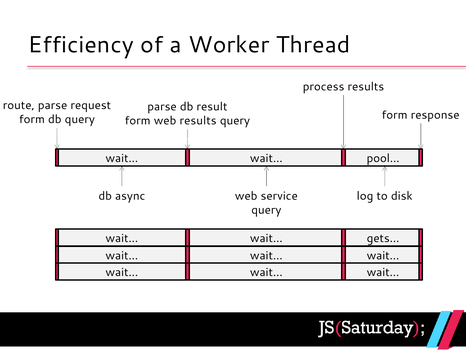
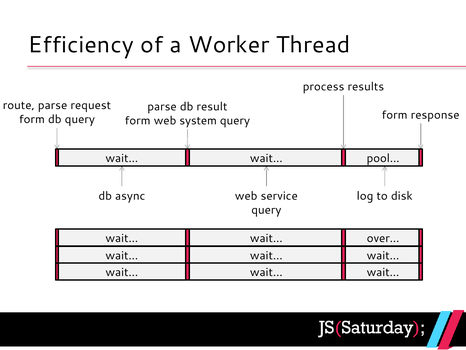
web results: results -> system (198, 120)
gets…: gets… -> over… (383, 238)
